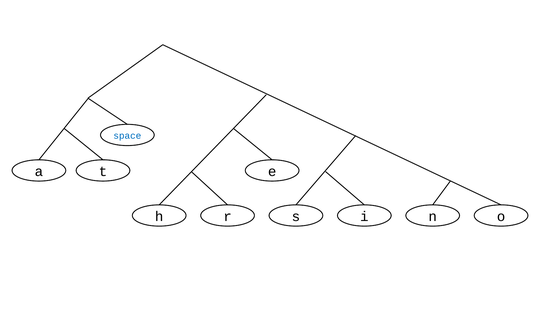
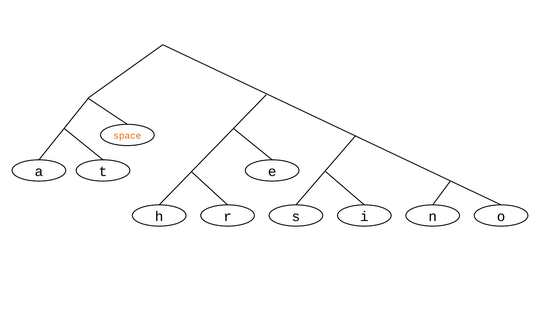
space colour: blue -> orange (127, 136)
